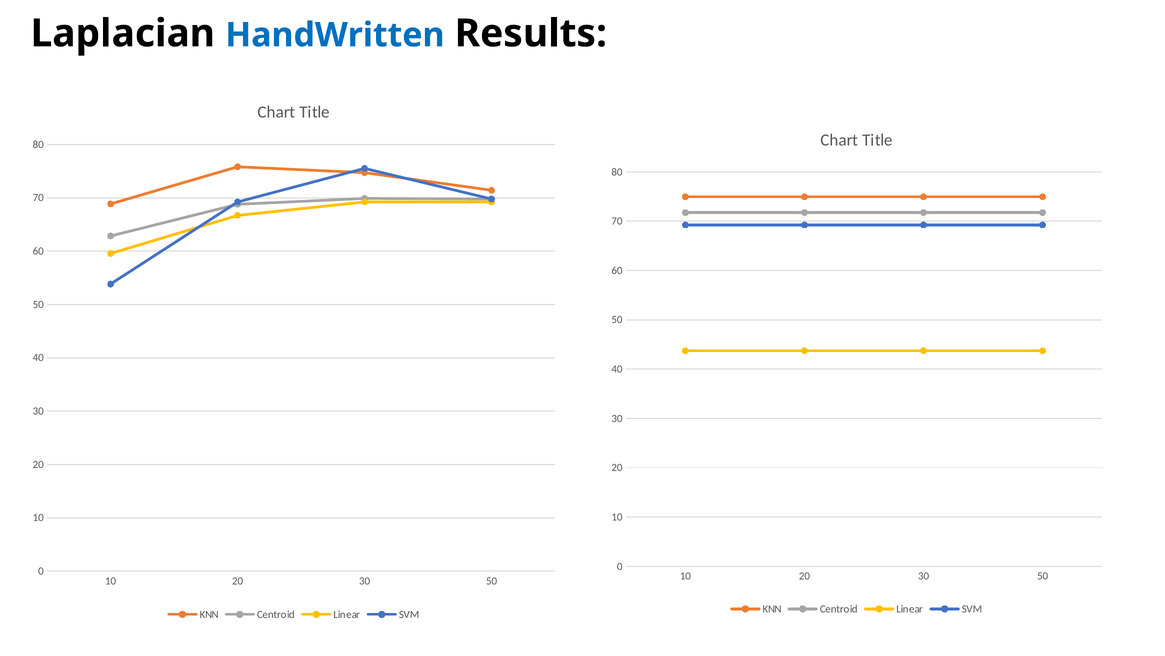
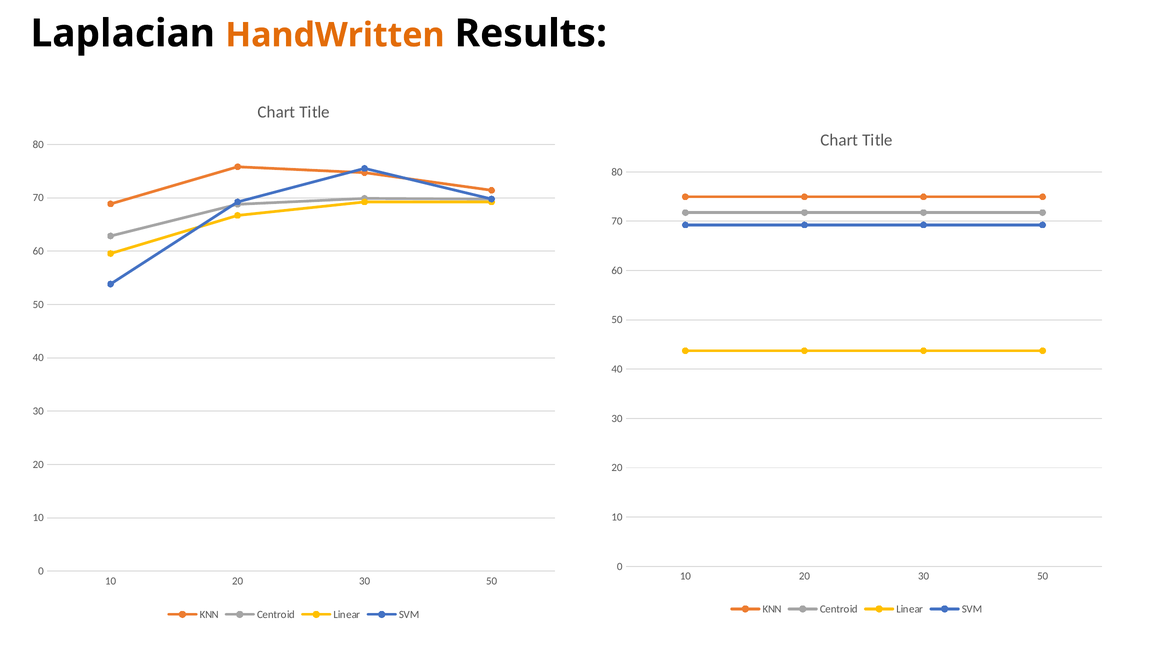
HandWritten colour: blue -> orange (335, 35)
